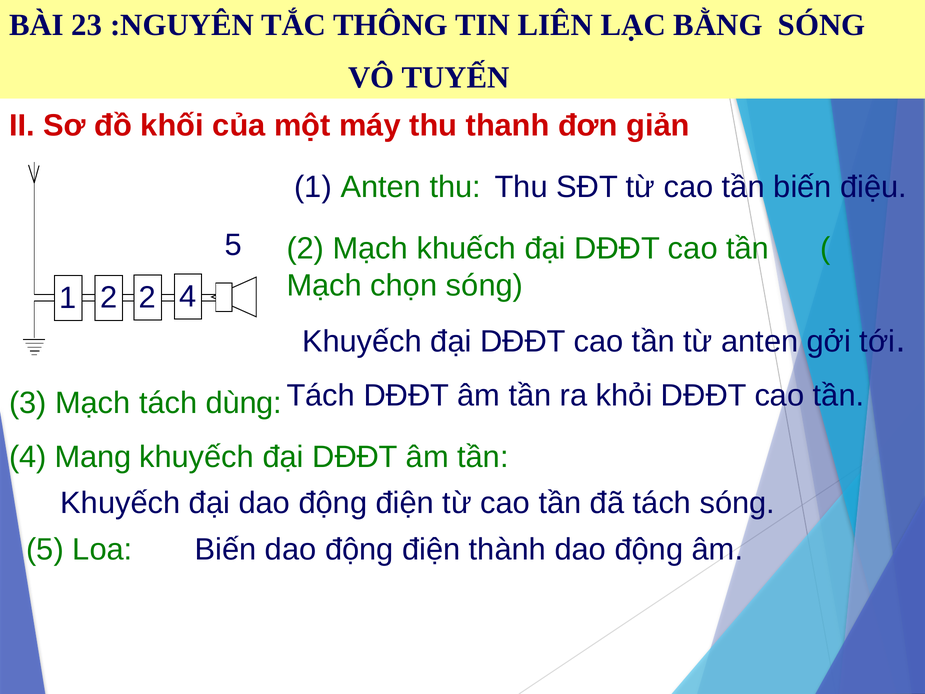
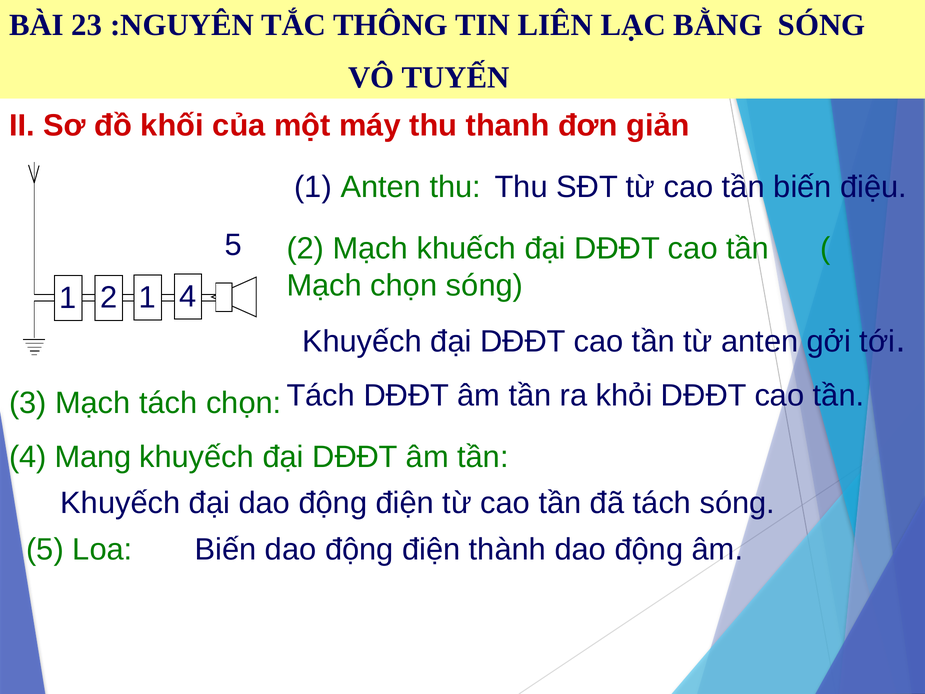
2 2: 2 -> 1 (148, 297)
tách dùng: dùng -> chọn (244, 403)
